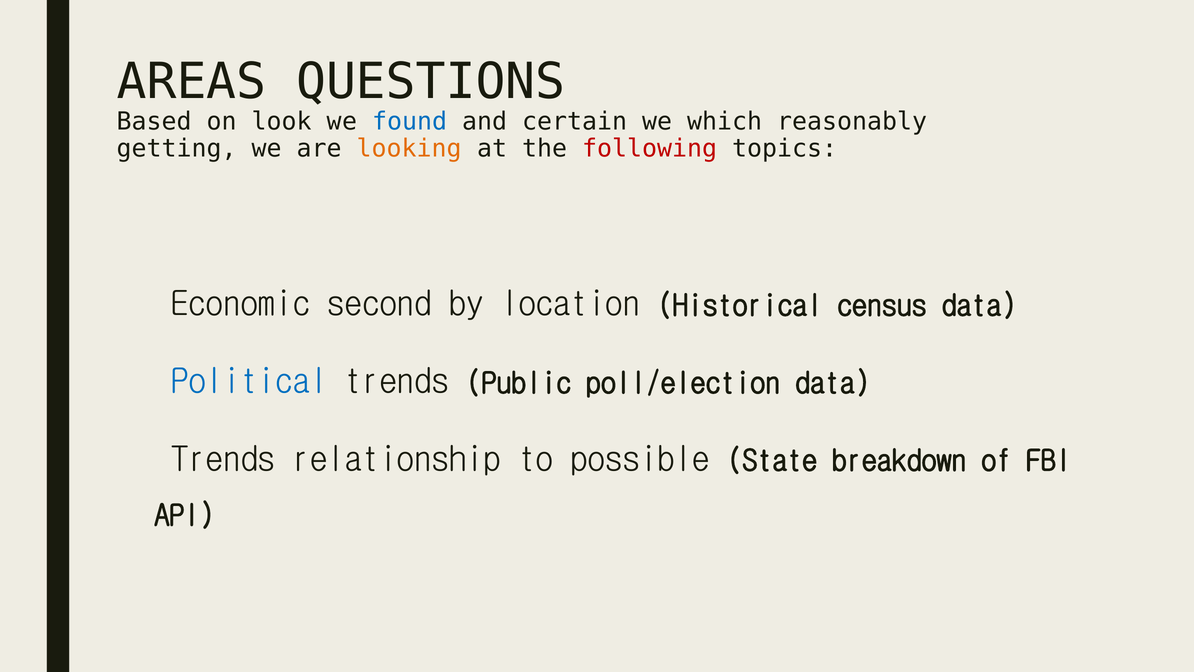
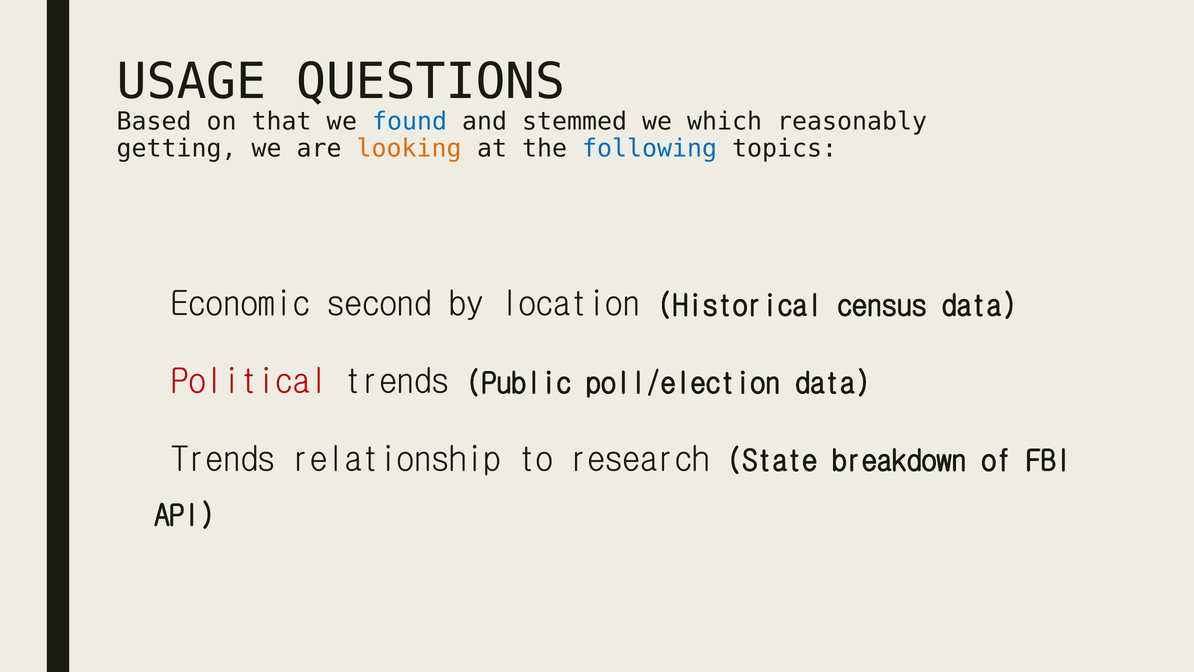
AREAS: AREAS -> USAGE (192, 82)
look: look -> that (282, 122)
certain: certain -> stemmed (575, 122)
following colour: red -> blue (650, 148)
Political colour: blue -> red (249, 381)
possible: possible -> research (640, 459)
